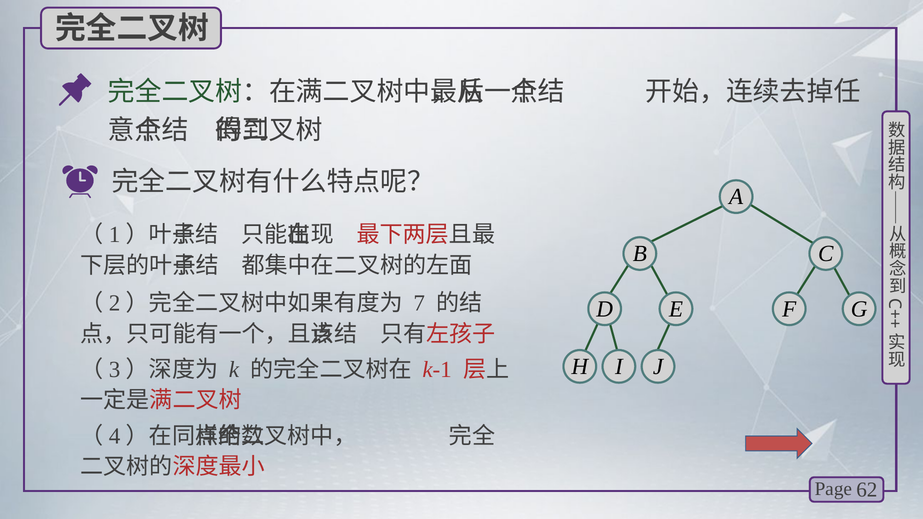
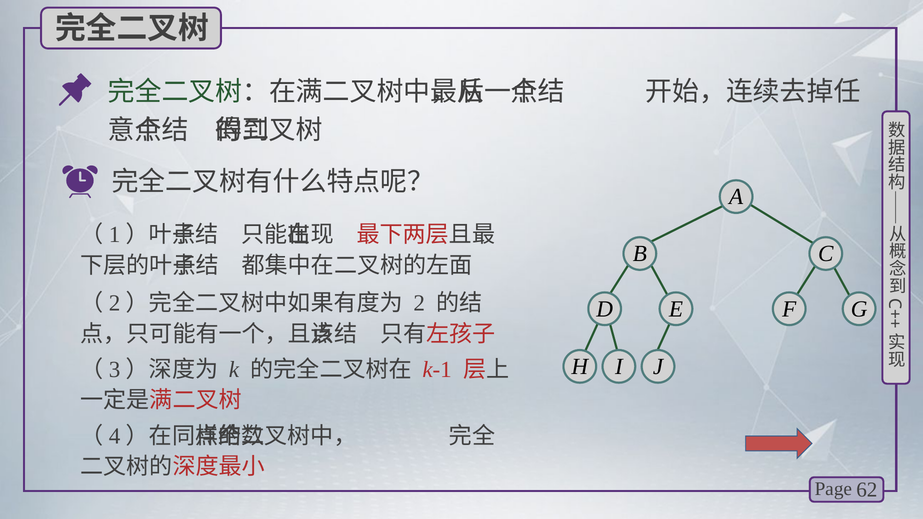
7: 7 -> 2 (419, 303)
